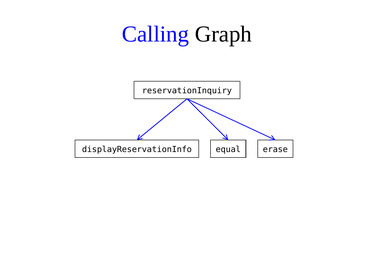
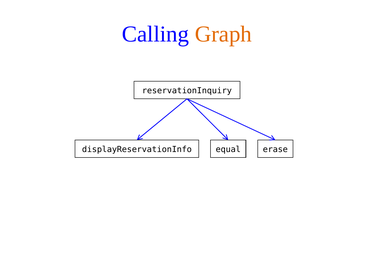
Graph colour: black -> orange (223, 34)
